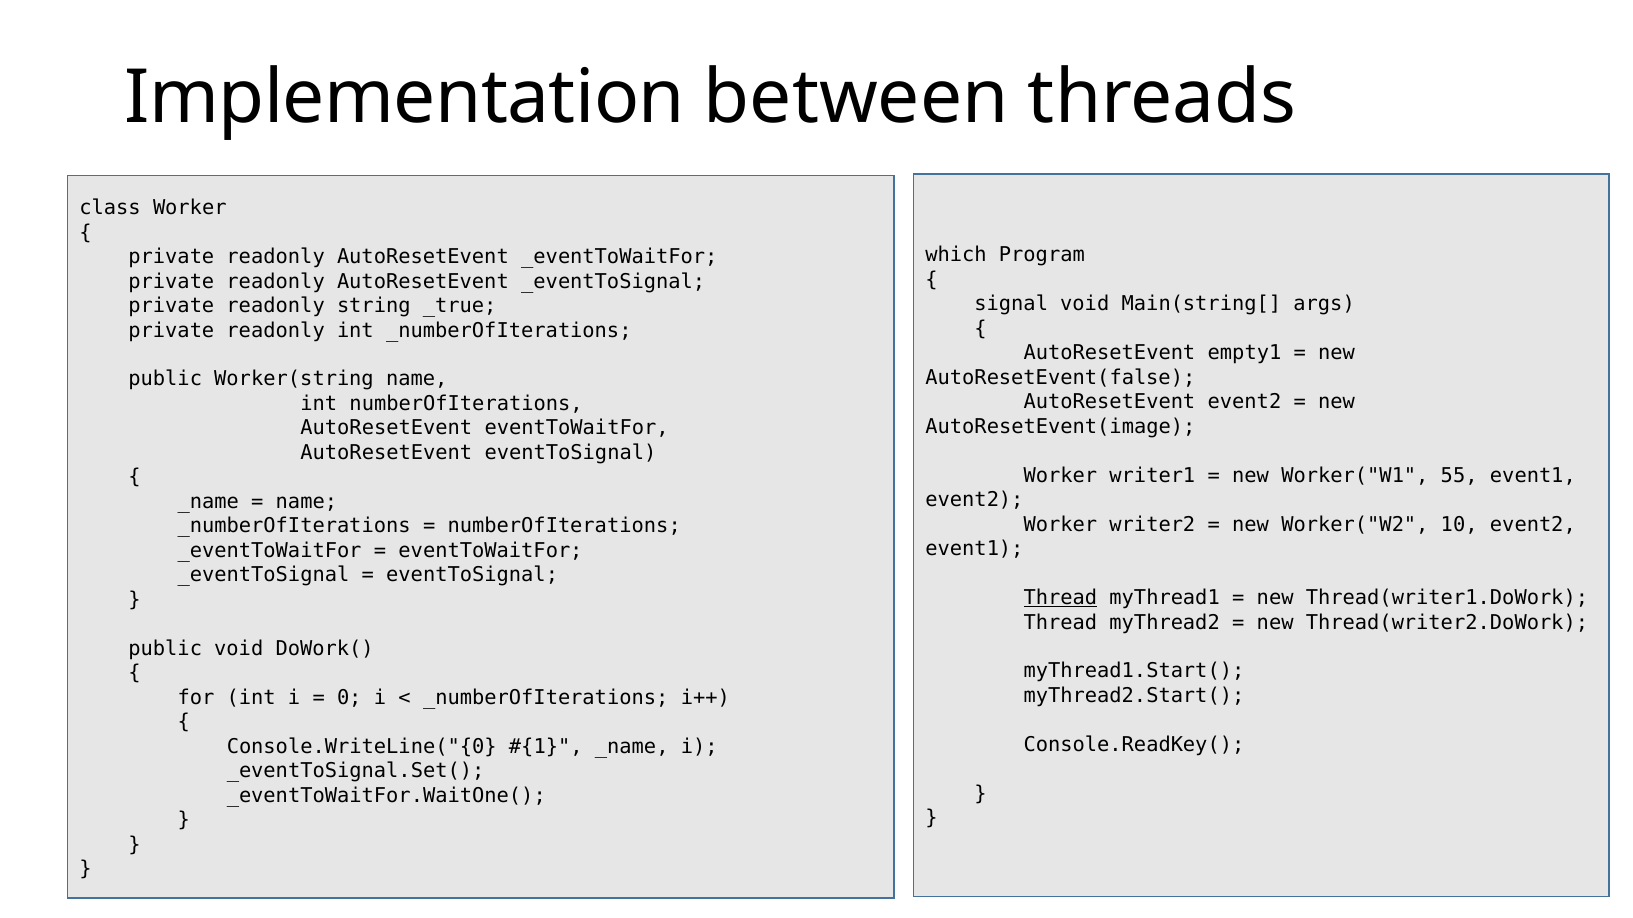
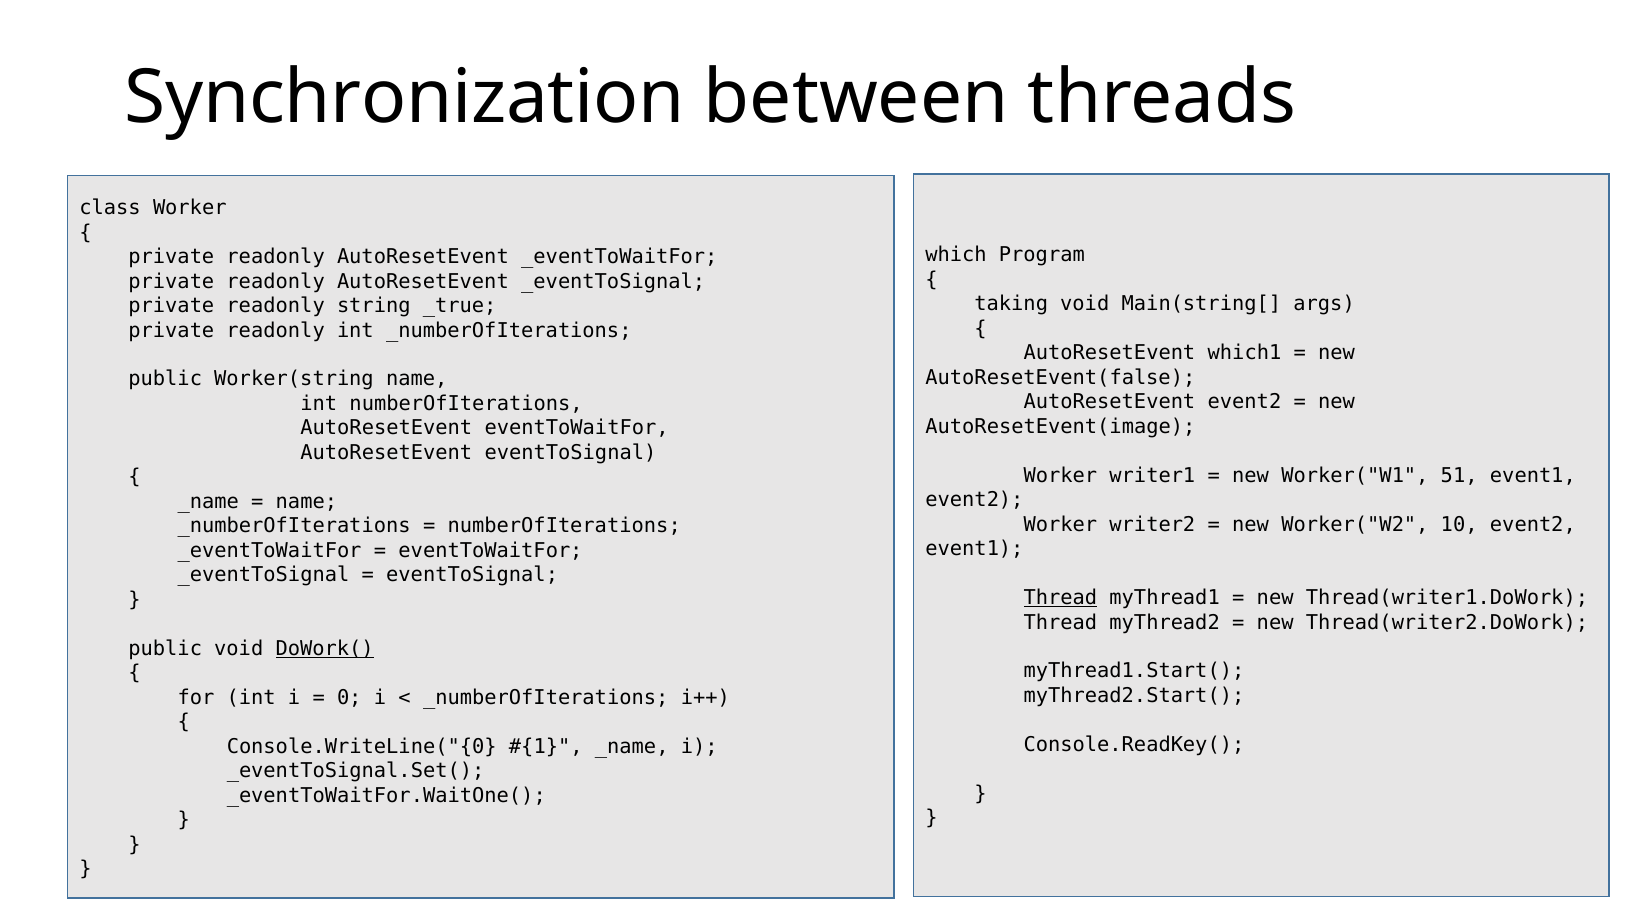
Implementation: Implementation -> Synchronization (405, 98)
signal: signal -> taking (1011, 304)
empty1: empty1 -> which1 (1245, 353)
55: 55 -> 51 (1459, 476)
DoWork( underline: none -> present (325, 649)
